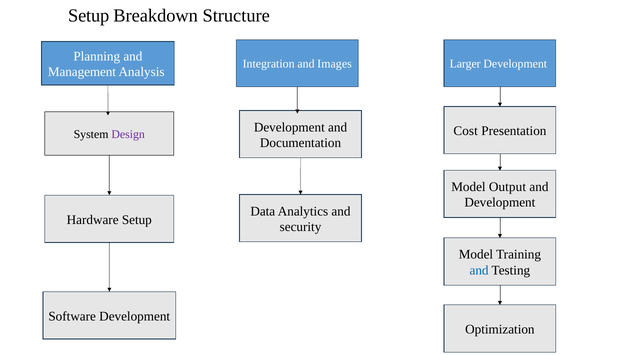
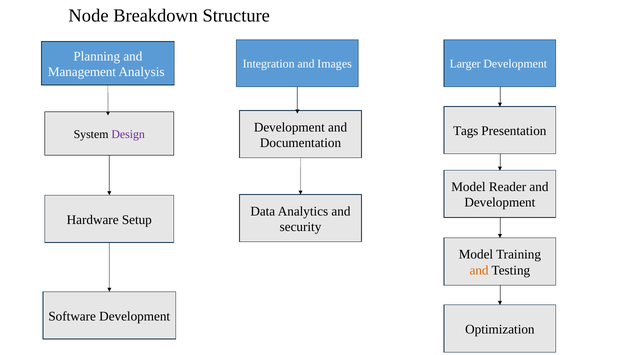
Setup: Setup -> Node (89, 16)
Cost: Cost -> Tags (466, 131)
Output: Output -> Reader (508, 187)
and colour: blue -> orange (479, 270)
